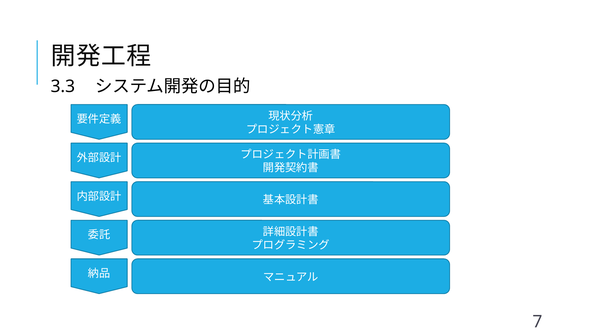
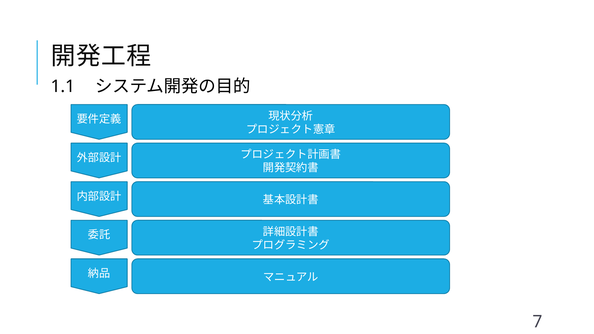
3.3: 3.3 -> 1.1 (63, 86)
